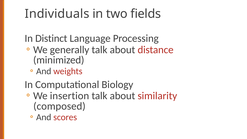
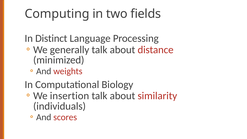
Individuals: Individuals -> Computing (57, 14)
composed: composed -> individuals (59, 106)
